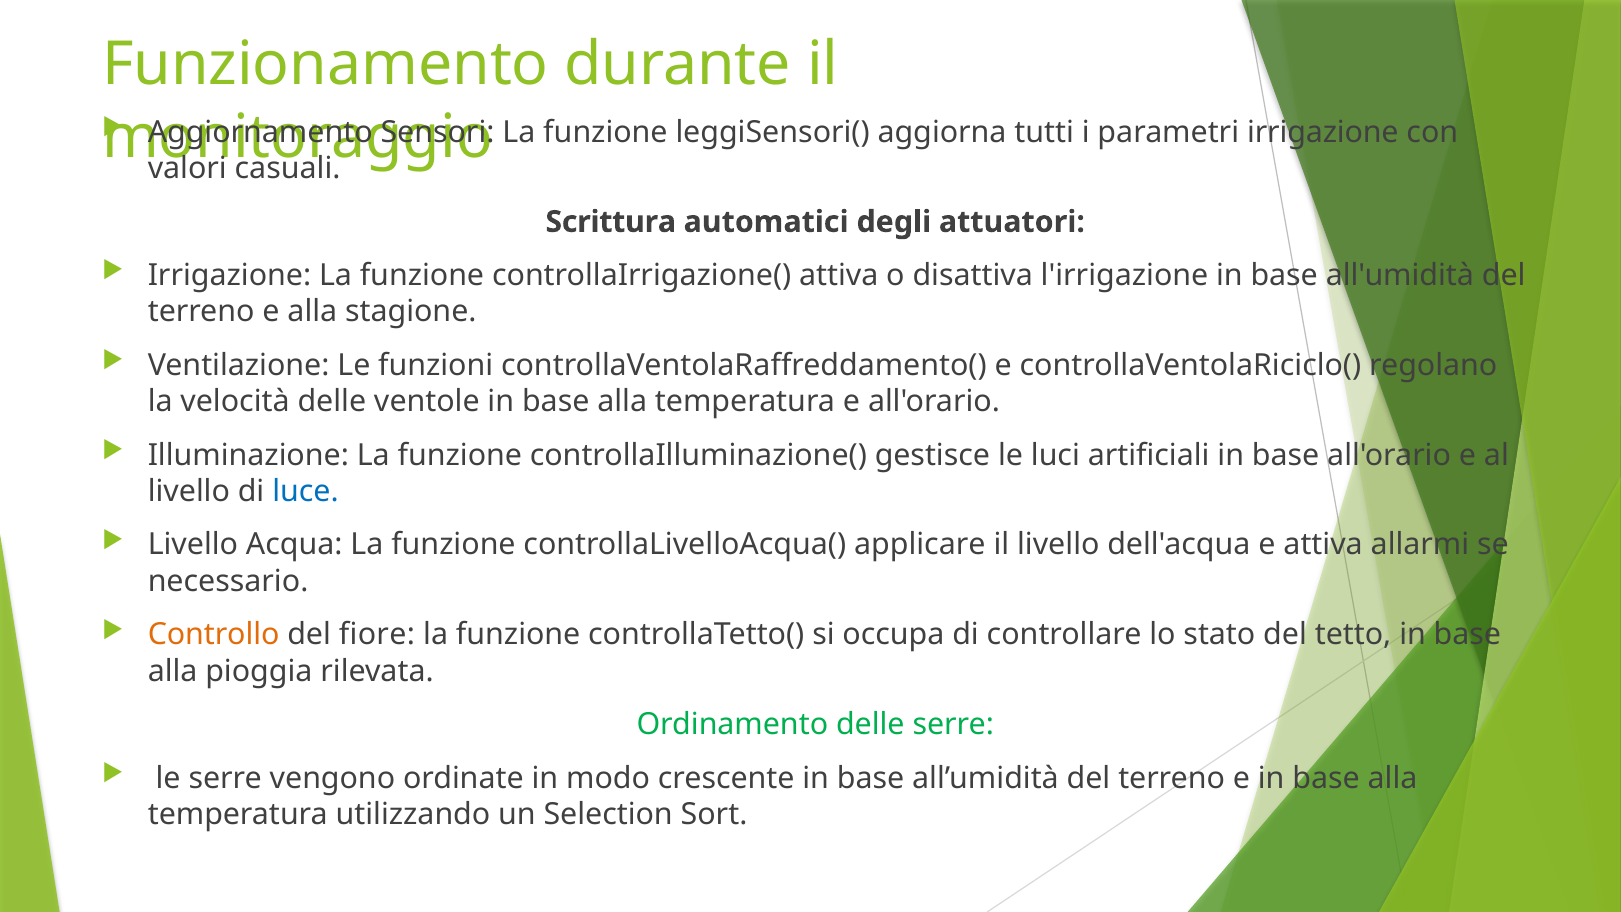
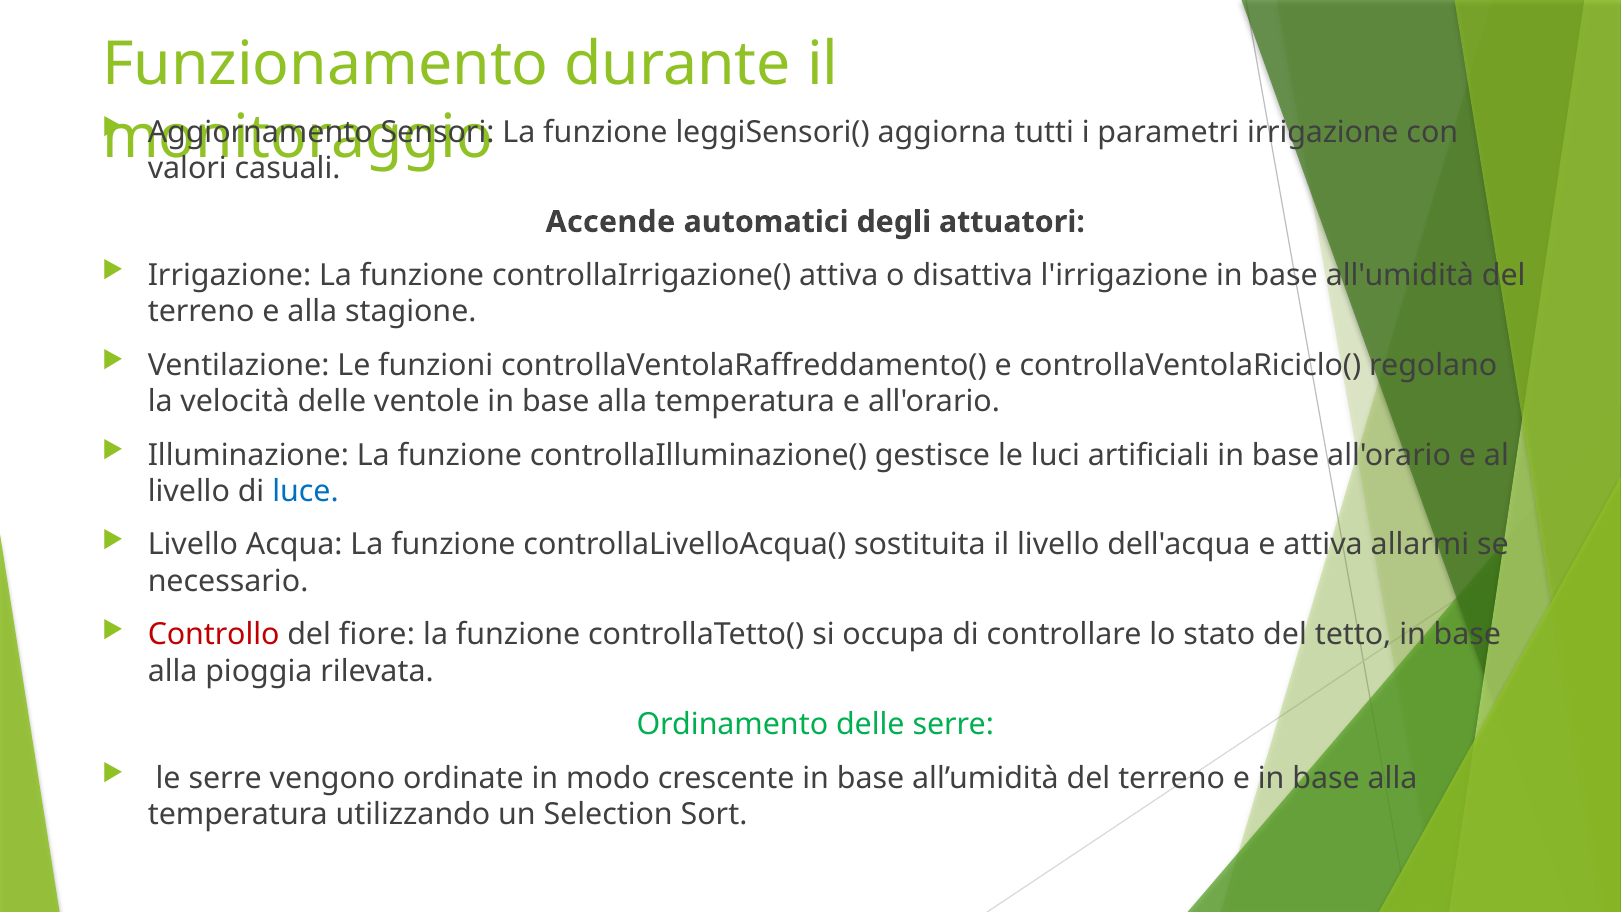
Scrittura: Scrittura -> Accende (610, 222)
applicare: applicare -> sostituita (920, 545)
Controllo colour: orange -> red (214, 635)
